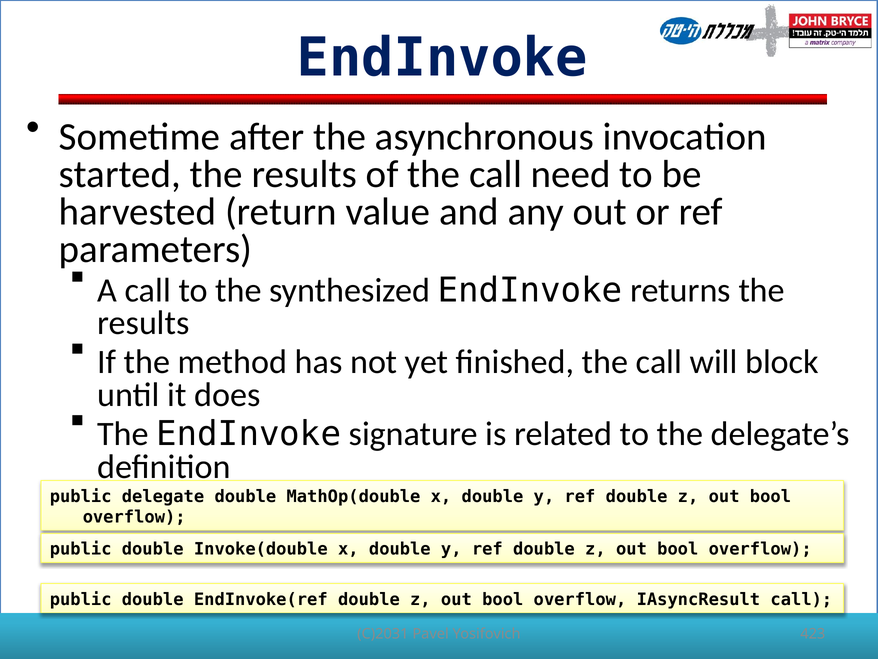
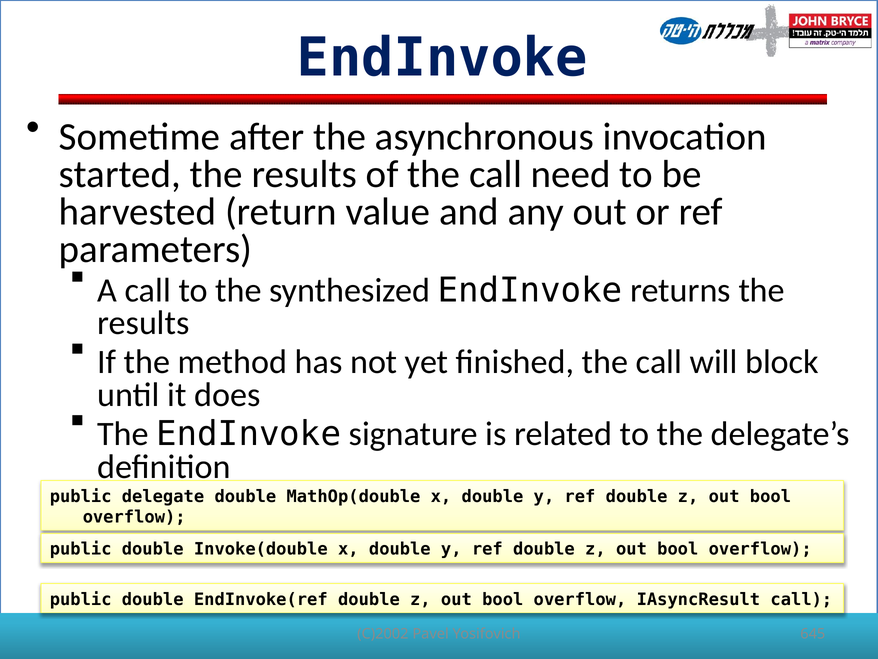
C)2031: C)2031 -> C)2002 (383, 633)
423: 423 -> 645 (813, 633)
